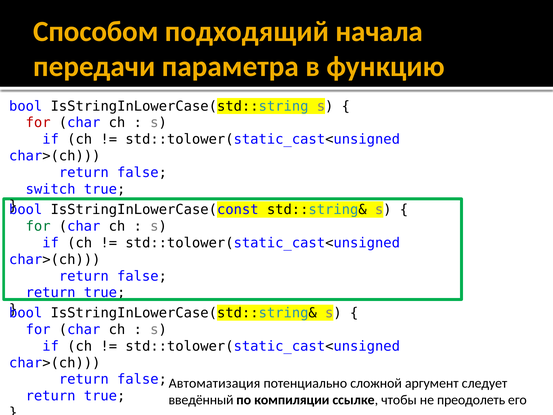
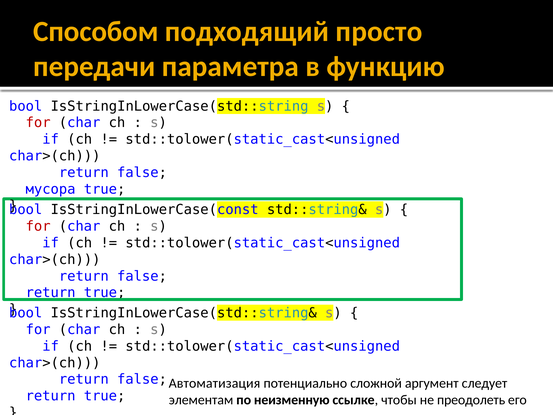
начала: начала -> просто (379, 32)
switch: switch -> мусора (51, 189)
for colour: green -> red (38, 226)
введённый: введённый -> элементам (201, 400)
компиляции: компиляции -> неизменную (292, 400)
